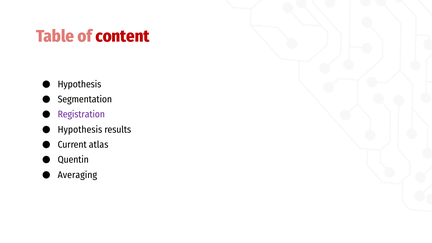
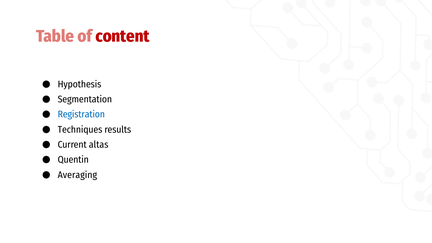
Registration colour: purple -> blue (81, 114)
Hypothesis: Hypothesis -> Techniques (80, 130)
atlas: atlas -> altas (99, 145)
